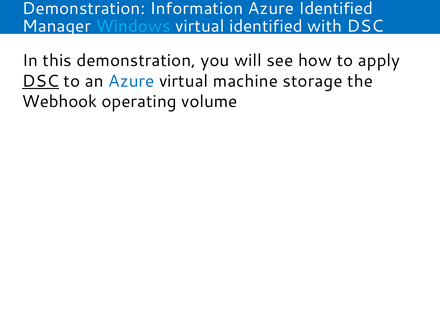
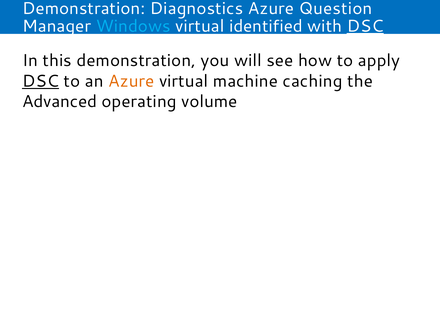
Information: Information -> Diagnostics (197, 9)
Azure Identified: Identified -> Question (336, 9)
DSC underline: none -> present (365, 26)
Azure colour: blue -> orange (131, 81)
storage: storage -> caching (313, 81)
Webhook: Webhook -> Advanced (60, 102)
